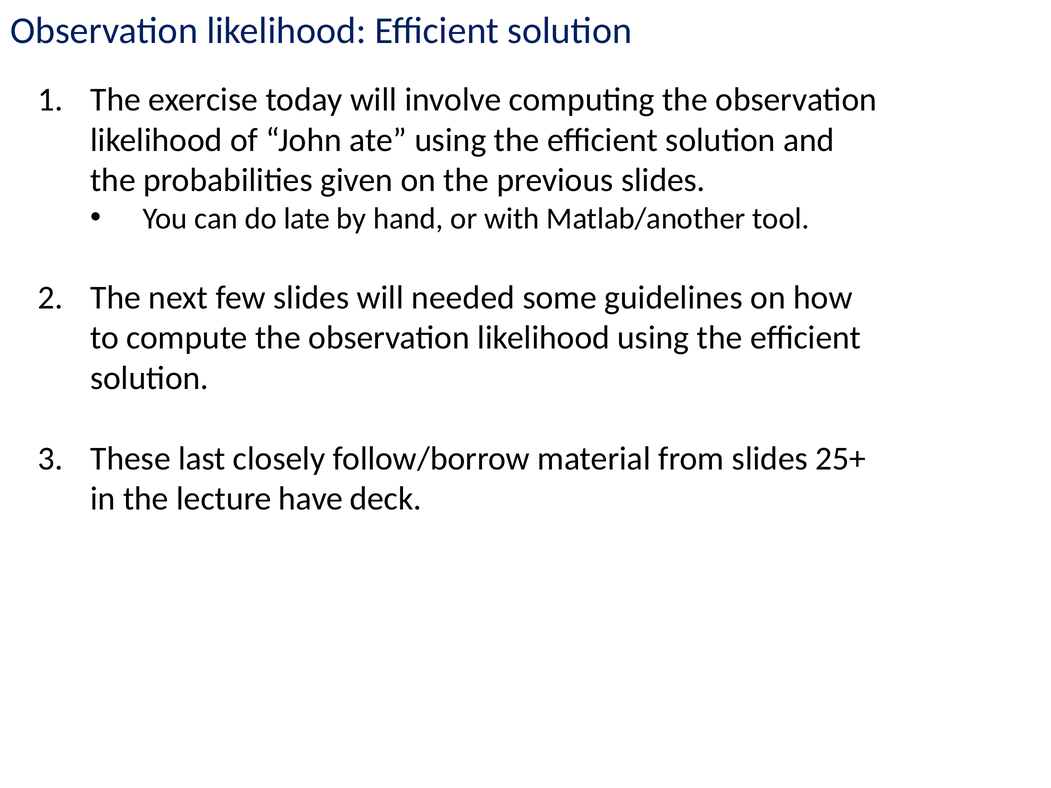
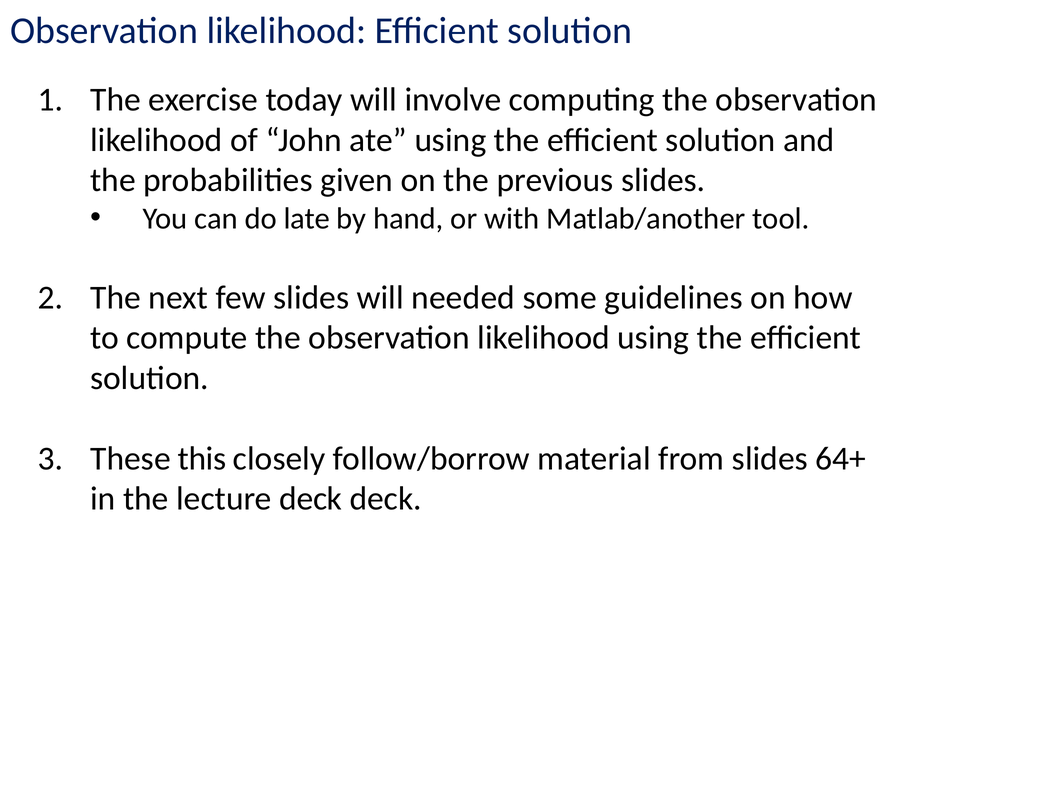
last: last -> this (202, 459)
25+: 25+ -> 64+ (841, 459)
lecture have: have -> deck (311, 499)
